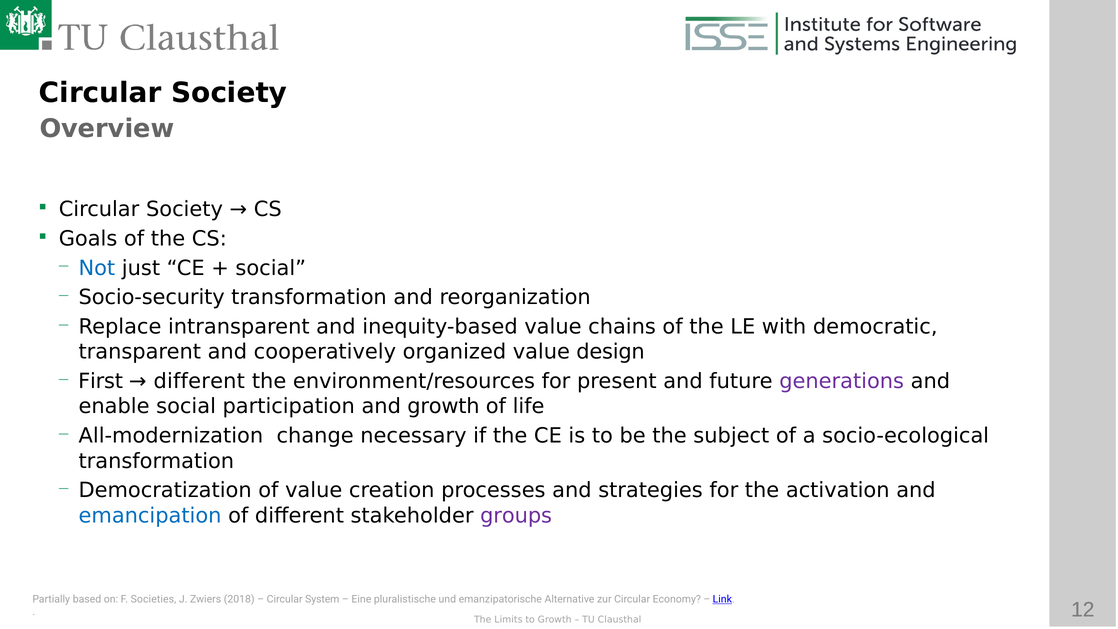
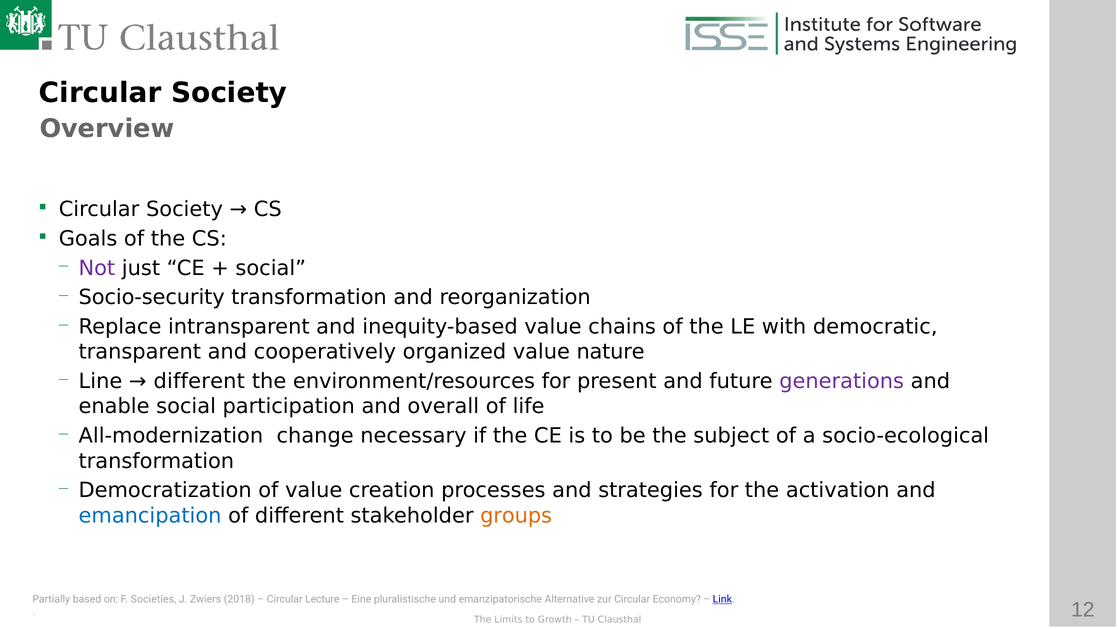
Not colour: blue -> purple (97, 268)
design: design -> nature (611, 352)
First: First -> Line (100, 381)
and growth: growth -> overall (443, 406)
groups colour: purple -> orange (516, 515)
System: System -> Lecture (322, 599)
